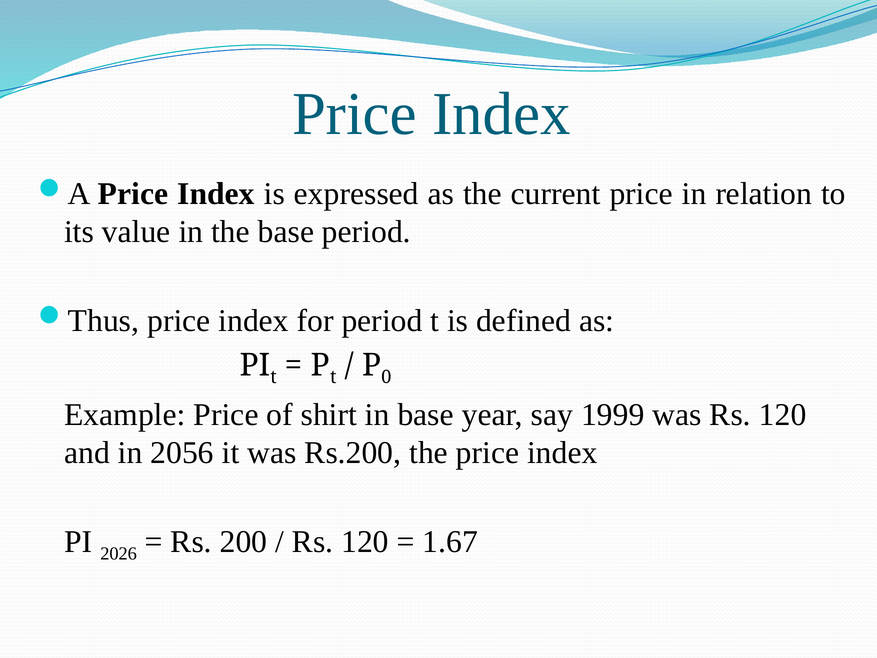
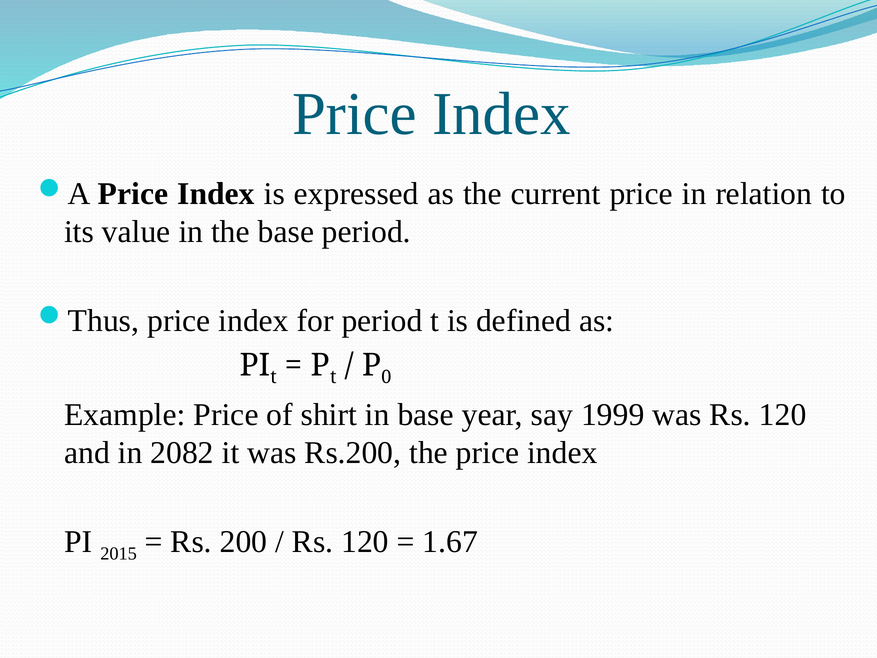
2056: 2056 -> 2082 (182, 453)
2026: 2026 -> 2015 (119, 554)
